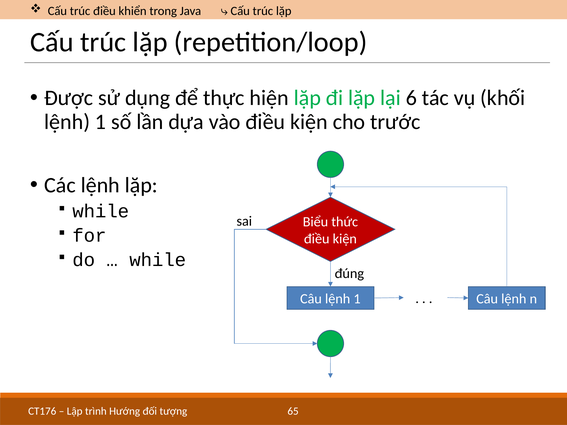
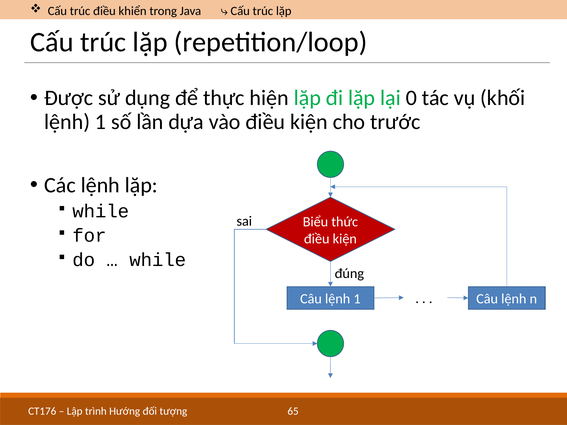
6: 6 -> 0 (411, 98)
